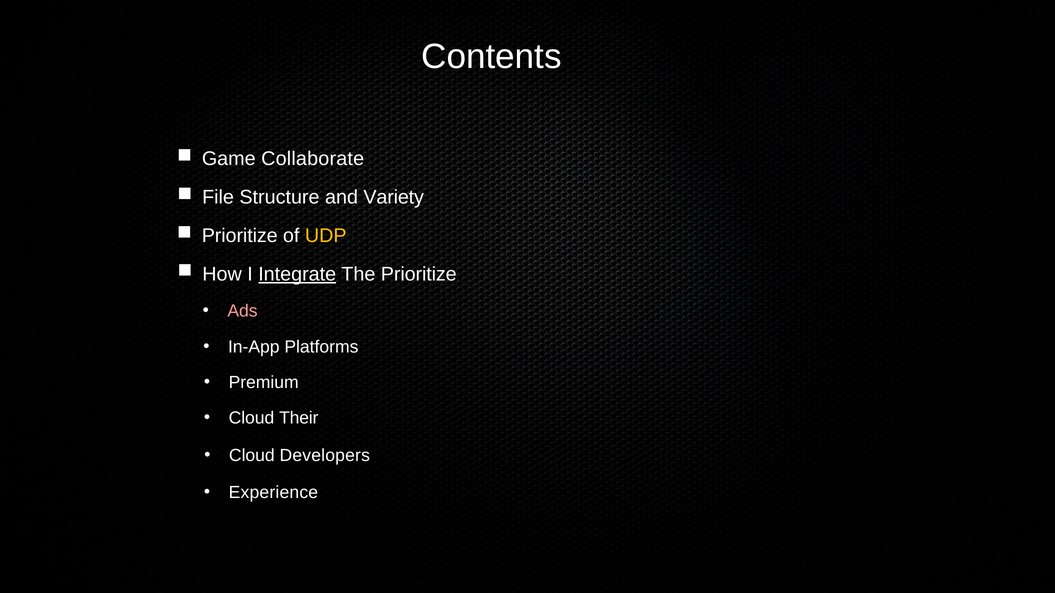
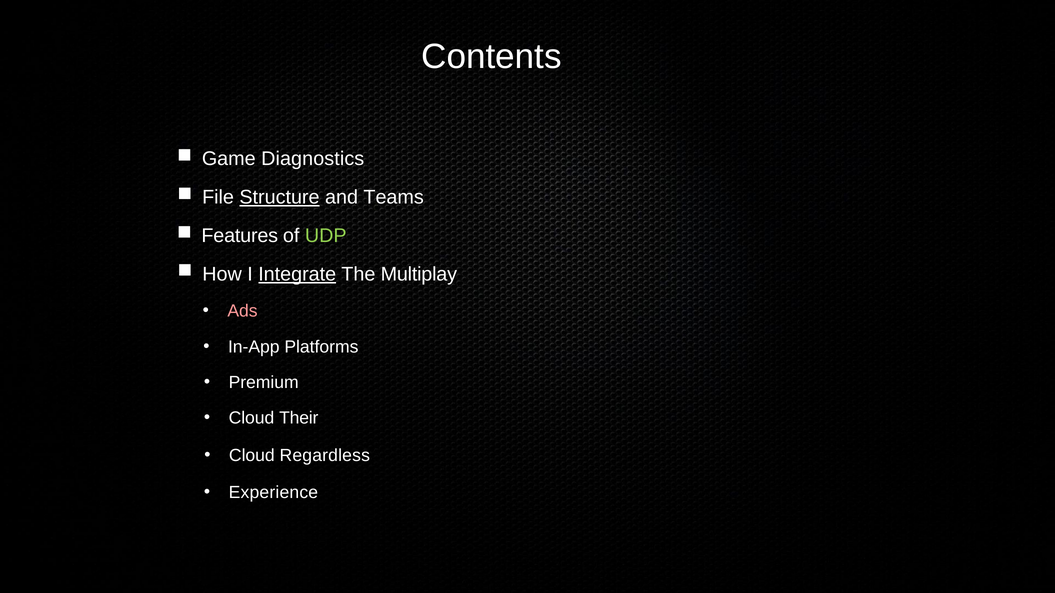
Collaborate: Collaborate -> Diagnostics (313, 159)
Structure underline: none -> present (280, 197)
Variety: Variety -> Teams (394, 197)
Prioritize: Prioritize -> Features (240, 236)
UDP colour: yellow -> light green (326, 236)
The Prioritize: Prioritize -> Multiplay (419, 274)
Developers: Developers -> Regardless (325, 455)
